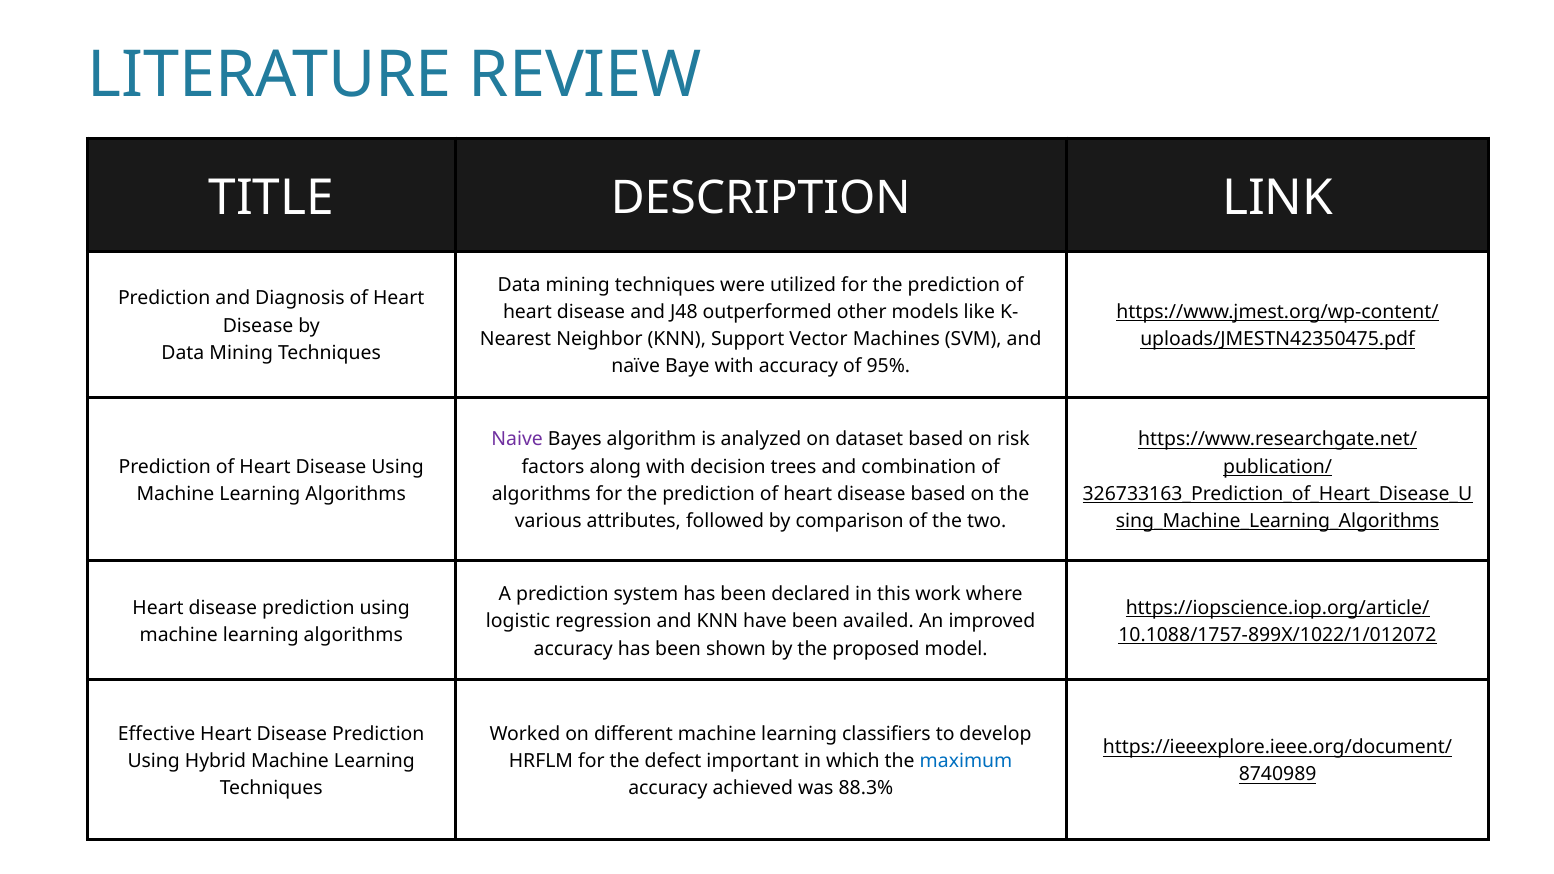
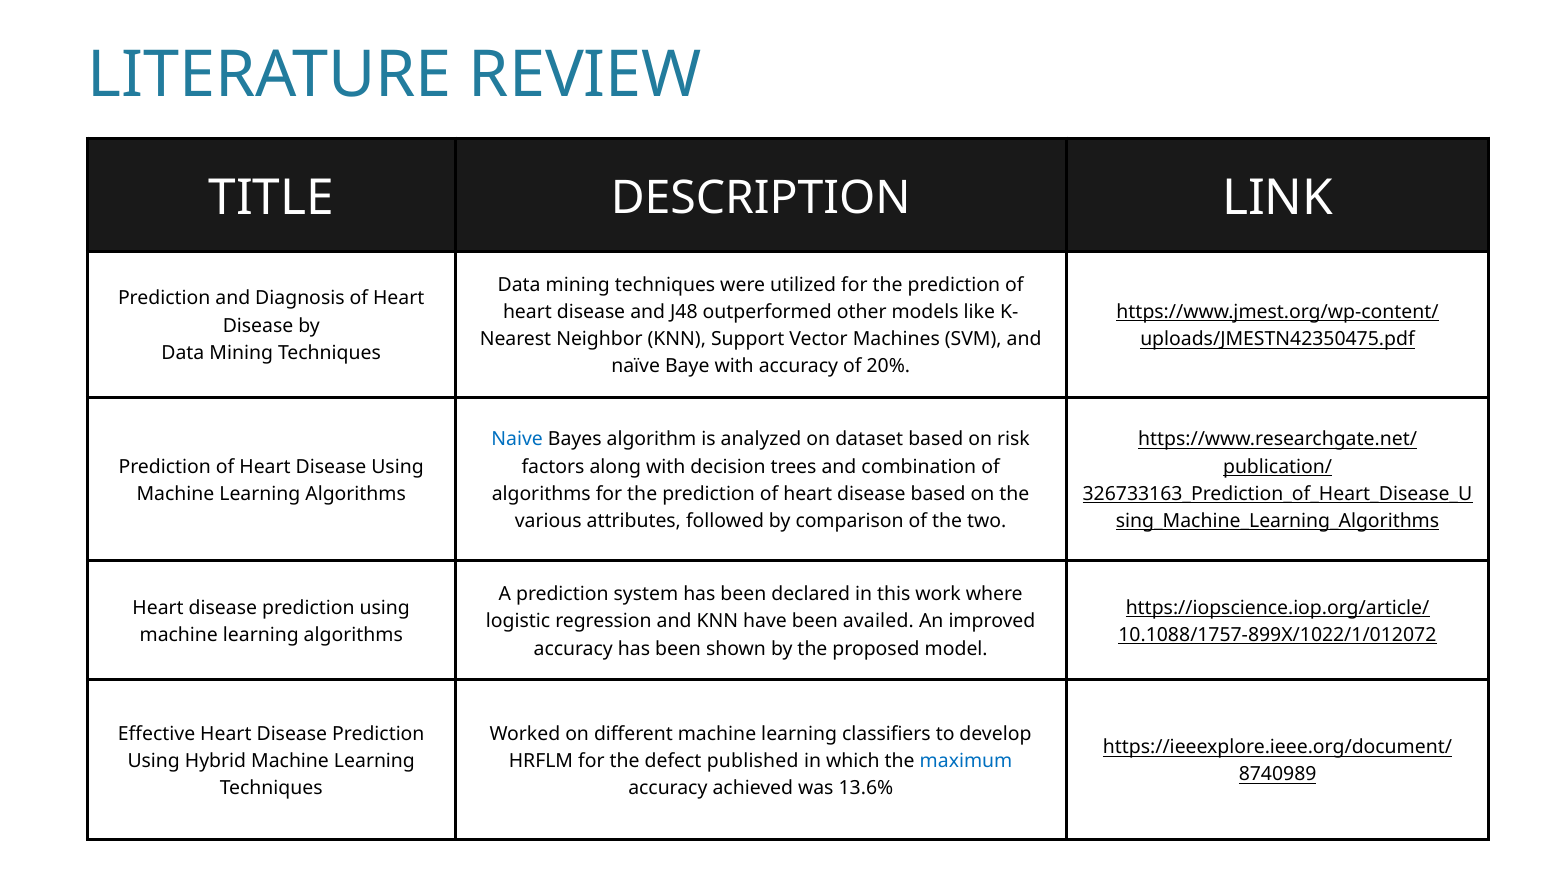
95%: 95% -> 20% (888, 367)
Naive colour: purple -> blue (517, 440)
important: important -> published (753, 761)
88.3%: 88.3% -> 13.6% (866, 788)
